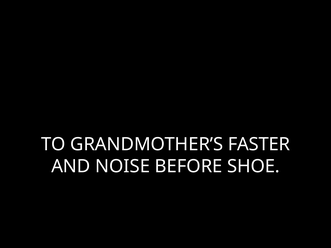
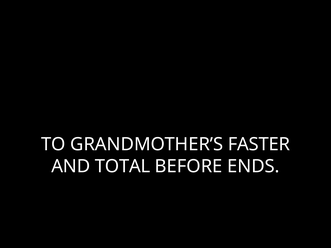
NOISE: NOISE -> TOTAL (123, 167)
SHOE: SHOE -> ENDS (253, 167)
